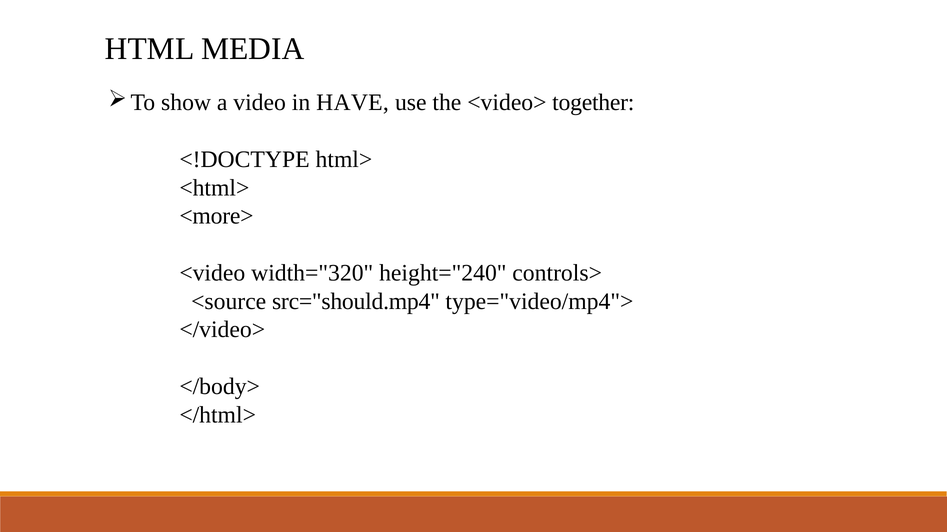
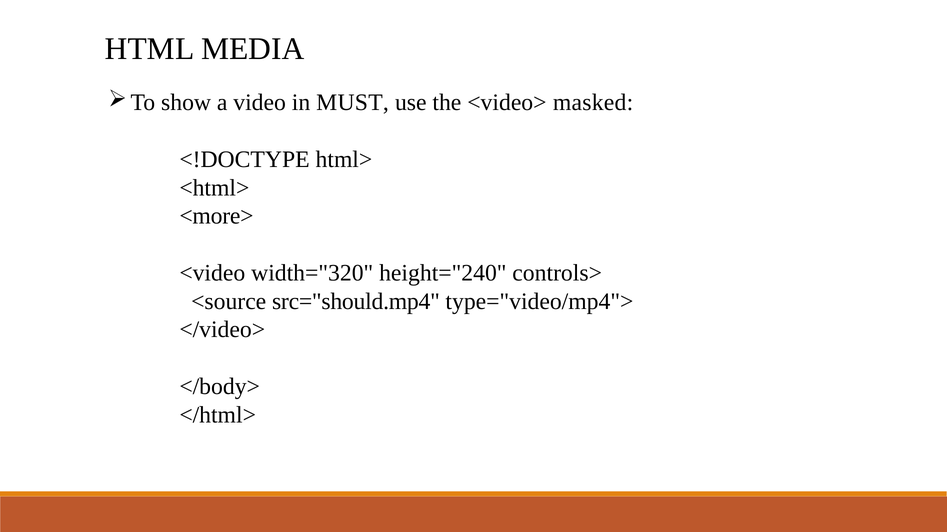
HAVE: HAVE -> MUST (353, 103)
together: together -> masked (593, 103)
